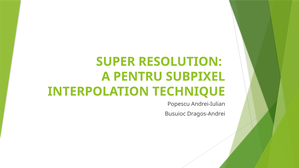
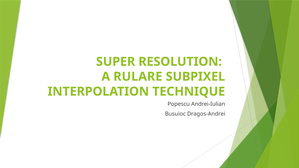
PENTRU: PENTRU -> RULARE (138, 77)
